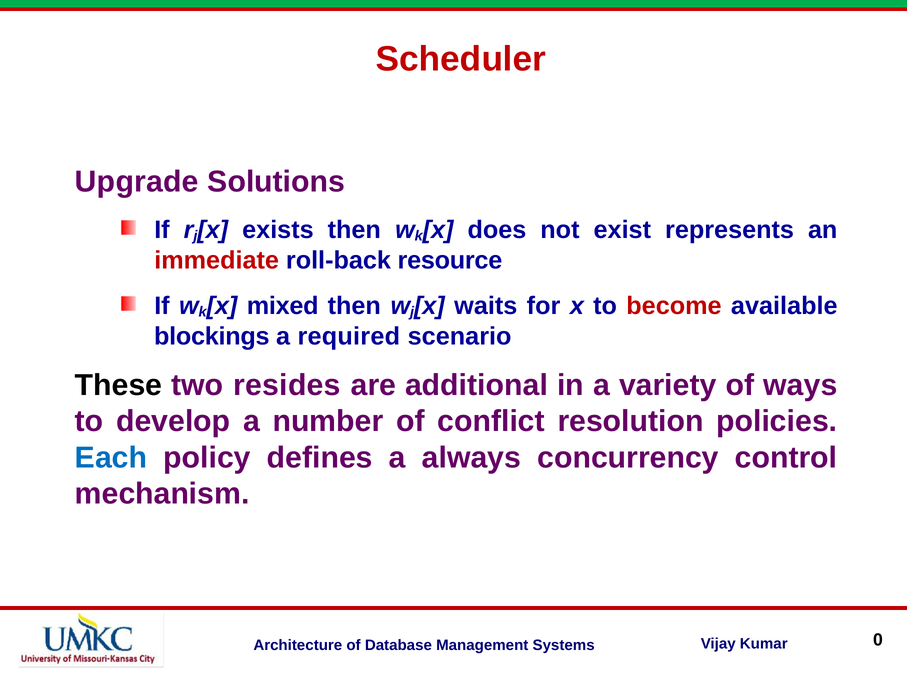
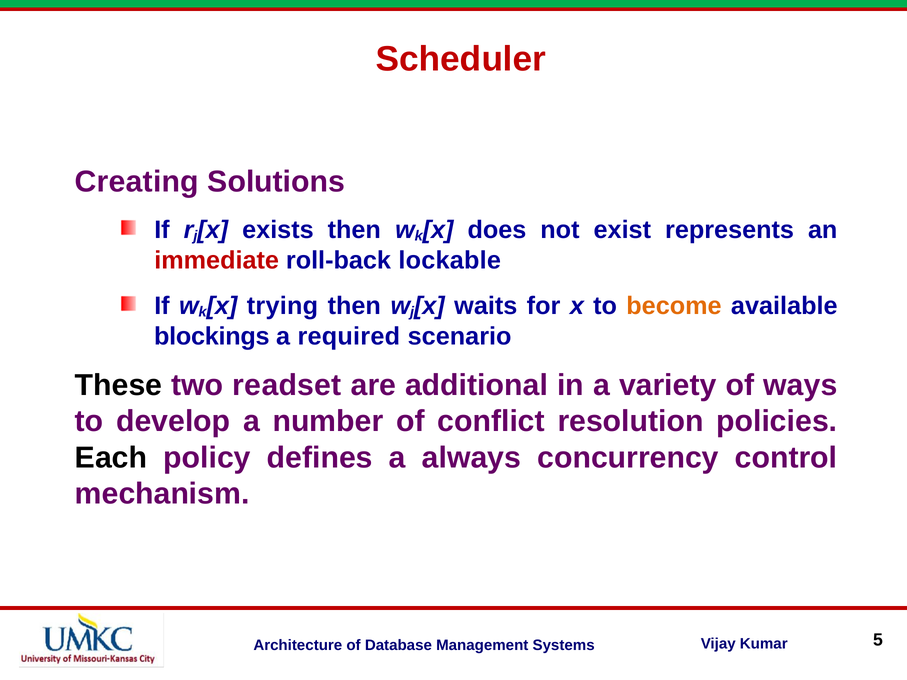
Upgrade: Upgrade -> Creating (137, 182)
resource: resource -> lockable (450, 260)
mixed: mixed -> trying (282, 306)
become colour: red -> orange (674, 306)
resides: resides -> readset (287, 385)
Each colour: blue -> black (111, 458)
0: 0 -> 5 (878, 640)
